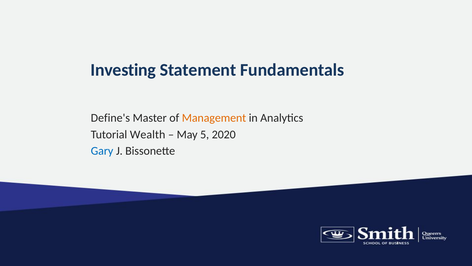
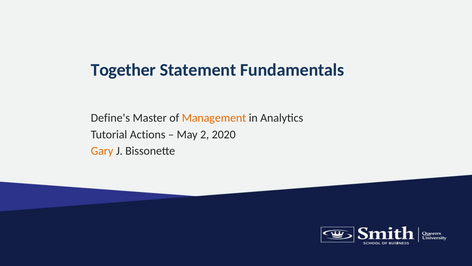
Investing: Investing -> Together (123, 70)
Wealth: Wealth -> Actions (148, 134)
5: 5 -> 2 (205, 134)
Gary colour: blue -> orange (102, 151)
